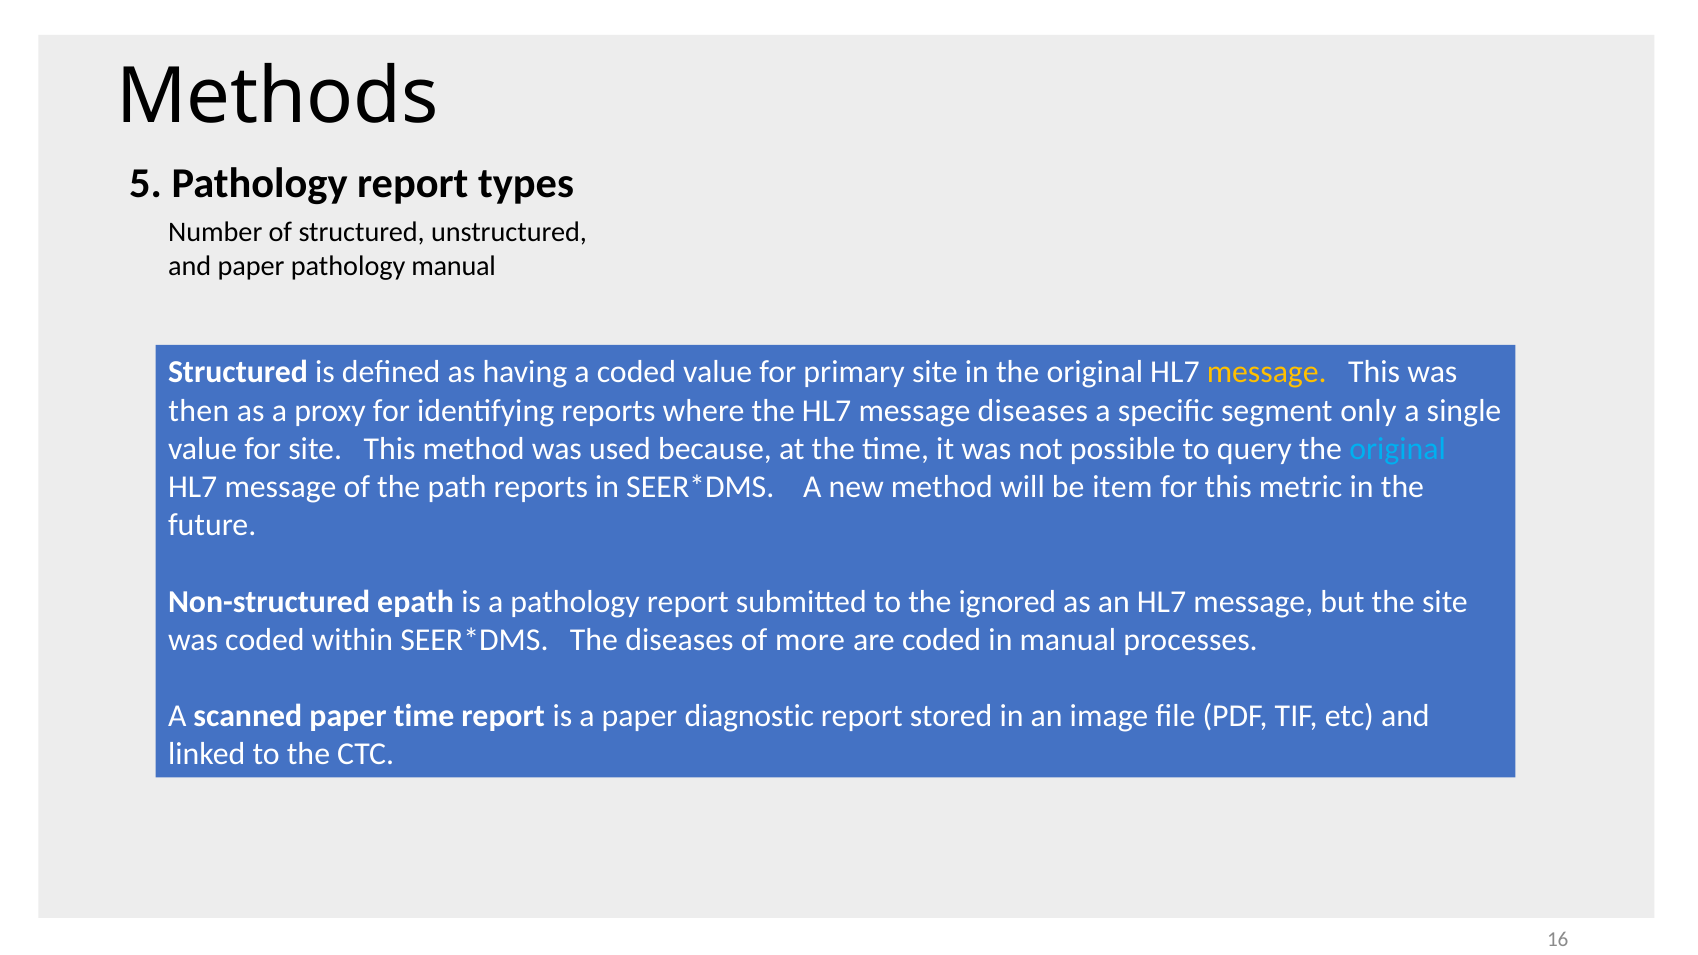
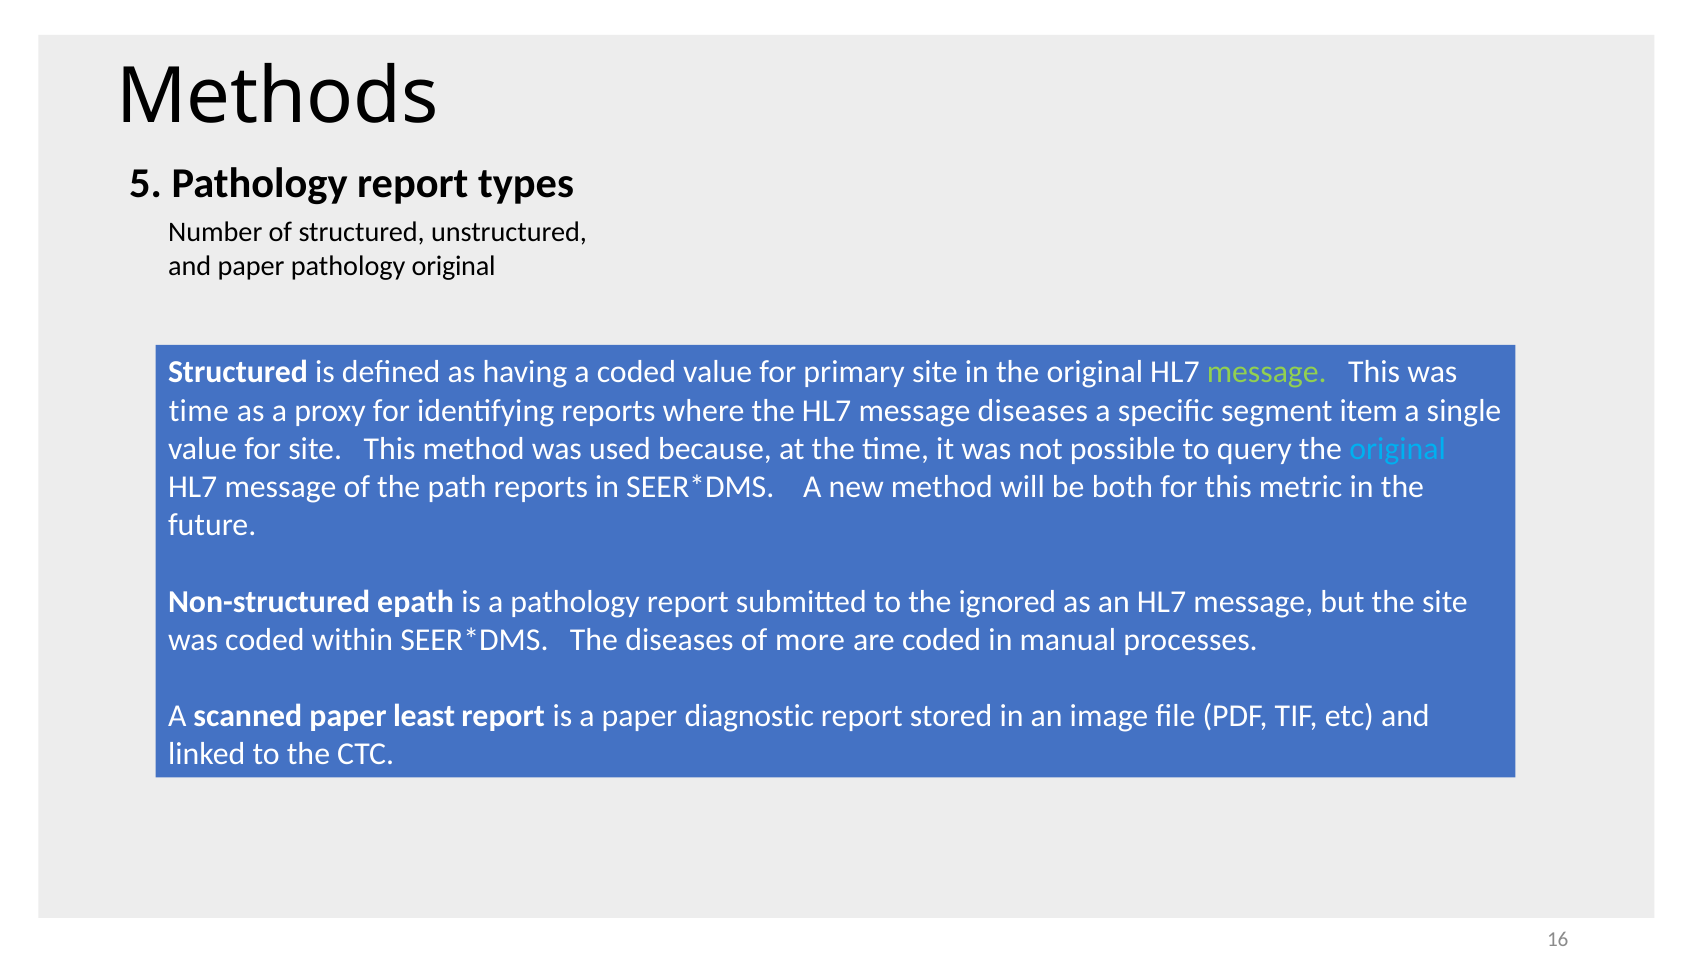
pathology manual: manual -> original (454, 266)
message colour: yellow -> light green (1267, 372)
then: then -> time (199, 411)
only: only -> item (1369, 411)
item: item -> both (1122, 487)
paper time: time -> least (424, 716)
